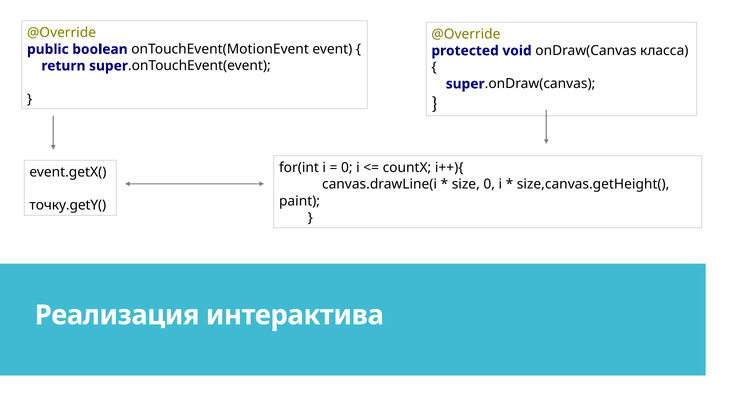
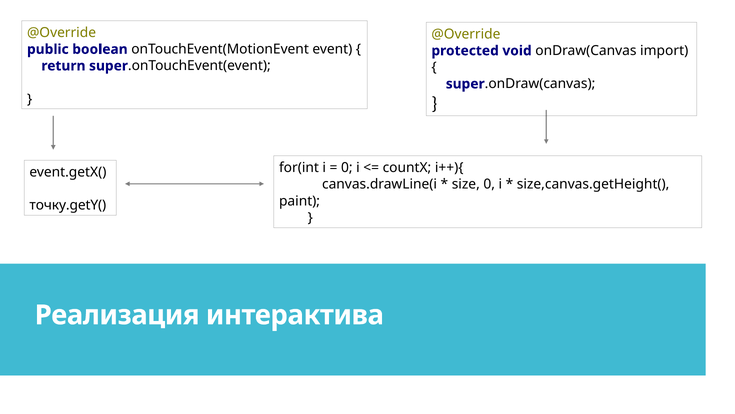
класса: класса -> import (664, 51)
